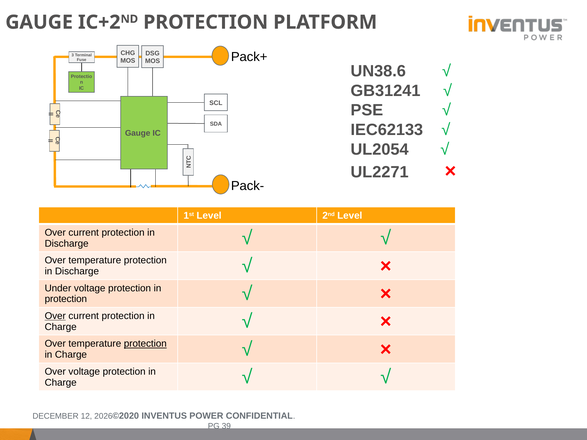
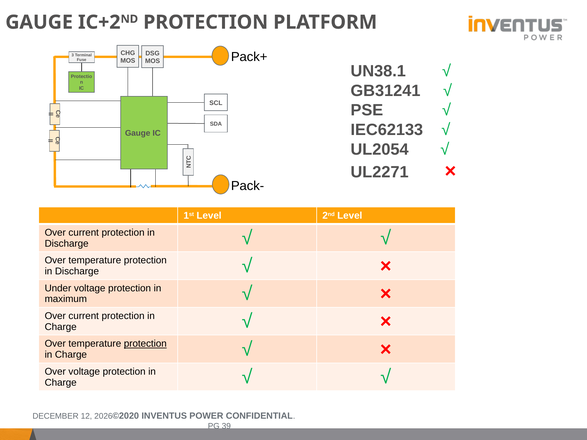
UN38.6: UN38.6 -> UN38.1 (378, 71)
protection: protection -> maximum (66, 299)
Over underline: present -> none (55, 316)
